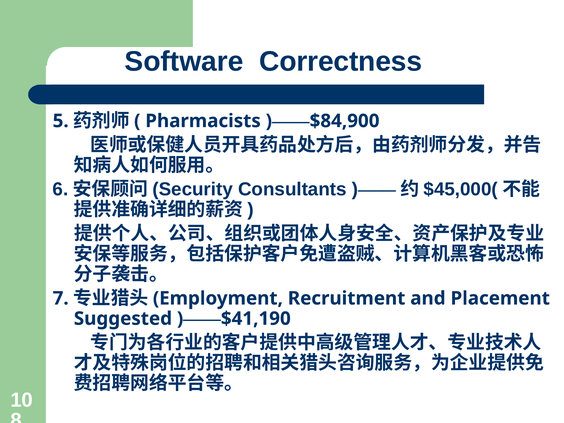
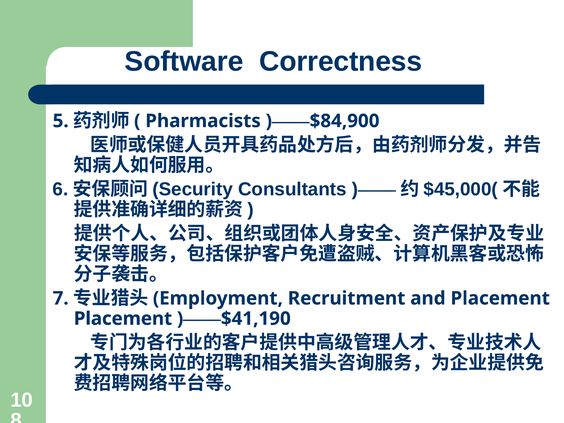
Suggested: Suggested -> Placement (123, 319)
